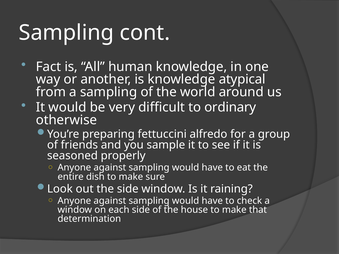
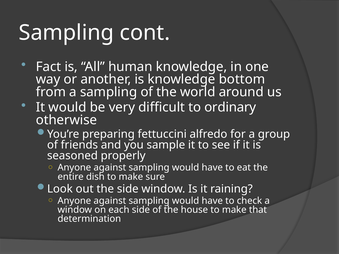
atypical: atypical -> bottom (242, 79)
